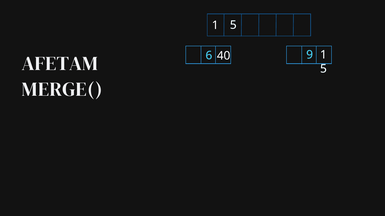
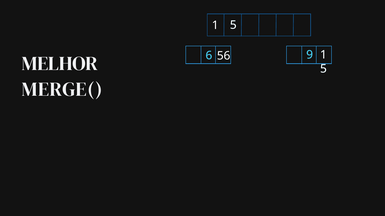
40: 40 -> 56 (224, 56)
AFETAM: AFETAM -> MELHOR (60, 64)
